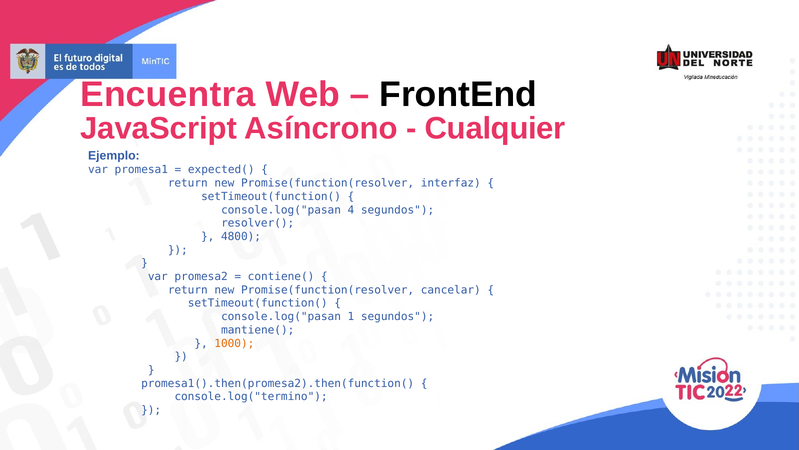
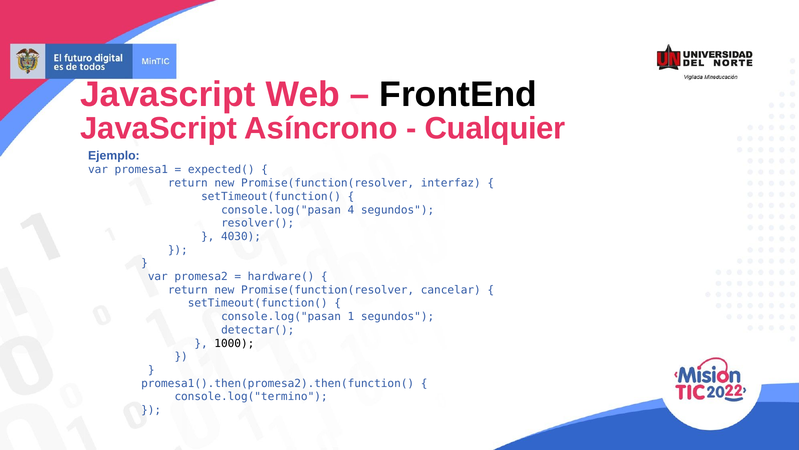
Encuentra: Encuentra -> Javascript (168, 94)
4800: 4800 -> 4030 (241, 236)
contiene(: contiene( -> hardware( (281, 276)
mantiene(: mantiene( -> detectar( (258, 330)
1000 colour: orange -> black (234, 343)
